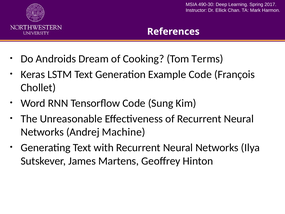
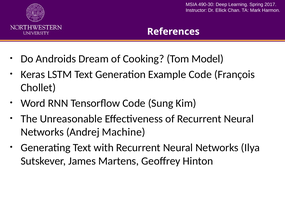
Terms: Terms -> Model (208, 59)
